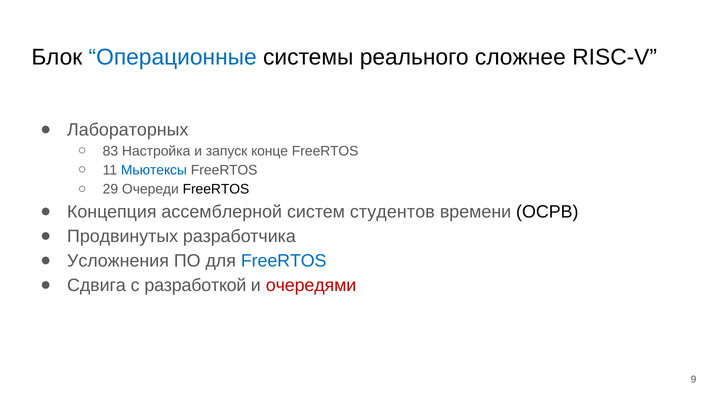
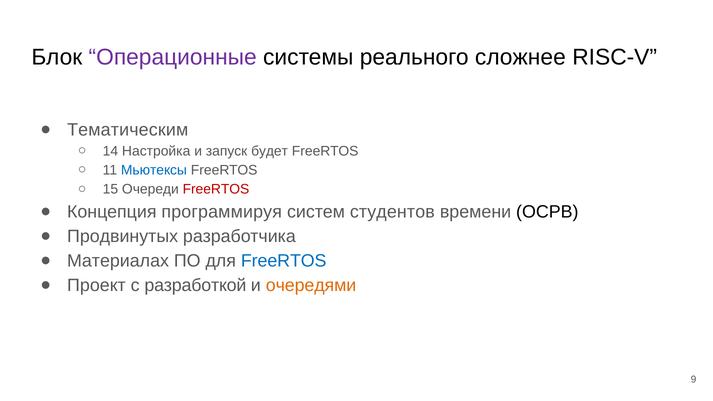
Операционные colour: blue -> purple (173, 57)
Лабораторных: Лабораторных -> Тематическим (128, 130)
83: 83 -> 14 (110, 151)
конце: конце -> будет (270, 151)
29: 29 -> 15 (110, 189)
FreeRTOS colour: black -> red (216, 189)
ассемблерной: ассемблерной -> программируя (222, 212)
Усложнения: Усложнения -> Материалах (118, 261)
Сдвига: Сдвига -> Проект (96, 286)
очередями colour: red -> orange (311, 286)
